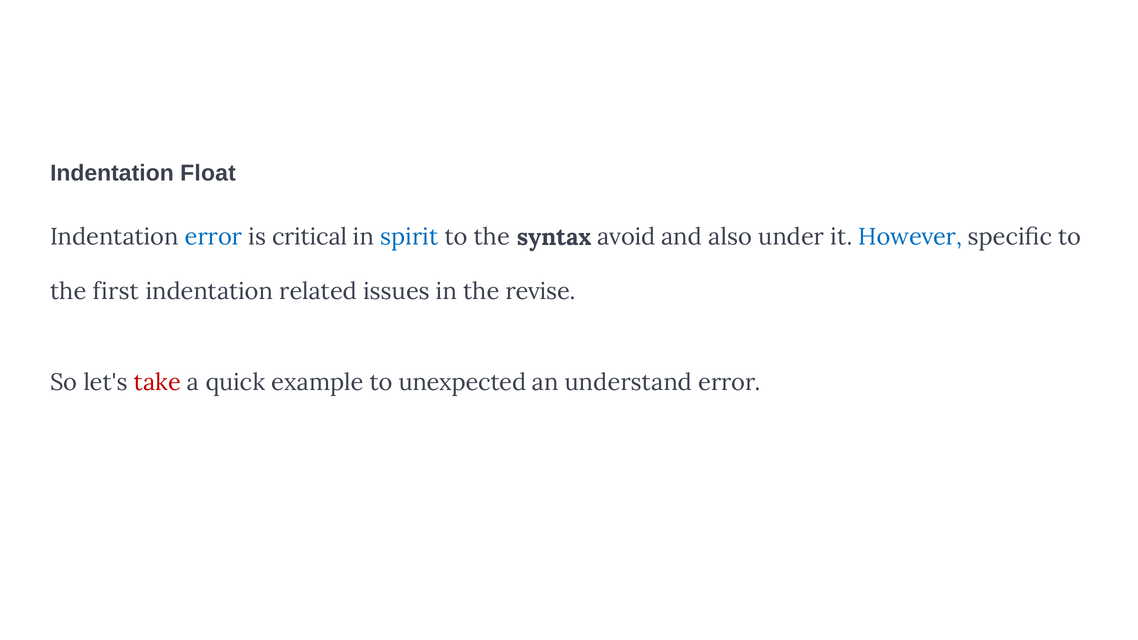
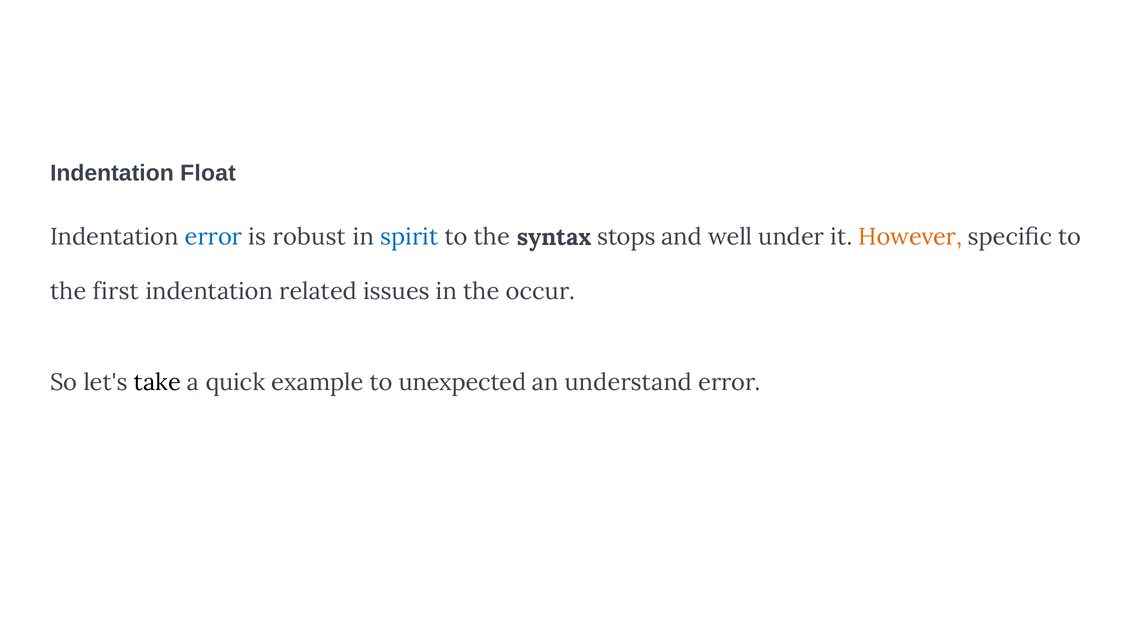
critical: critical -> robust (309, 237)
avoid: avoid -> stops (626, 237)
also: also -> well (730, 237)
However colour: blue -> orange (910, 237)
revise: revise -> occur (540, 292)
take colour: red -> black (157, 383)
